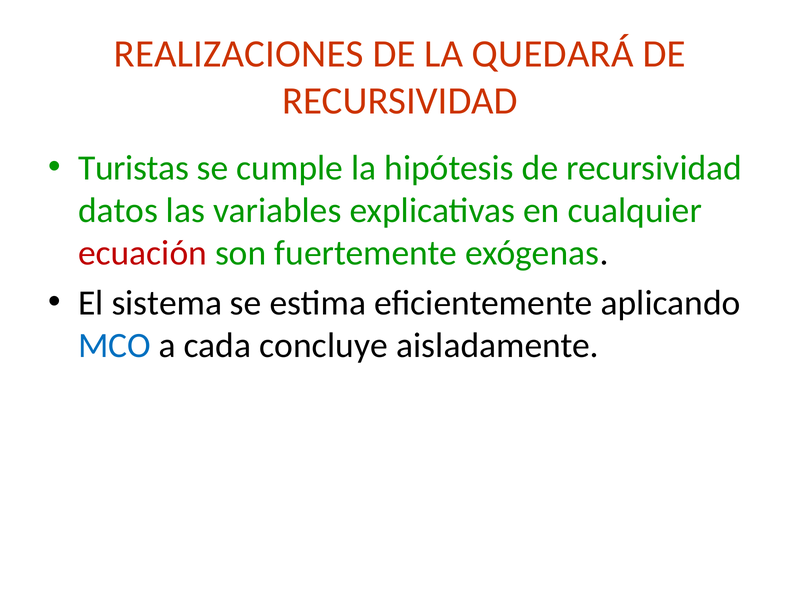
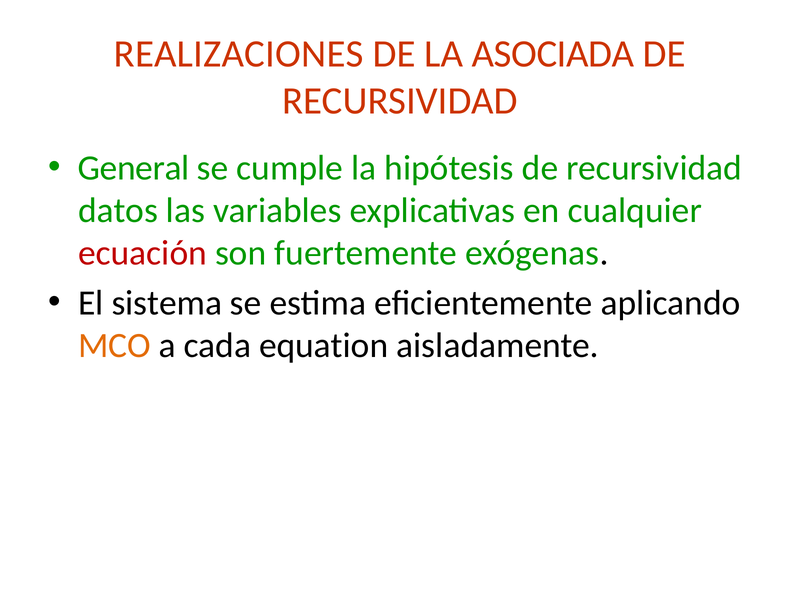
QUEDARÁ: QUEDARÁ -> ASOCIADA (553, 54)
Turistas: Turistas -> General (134, 168)
MCO colour: blue -> orange (114, 346)
concluye: concluye -> equation (324, 346)
